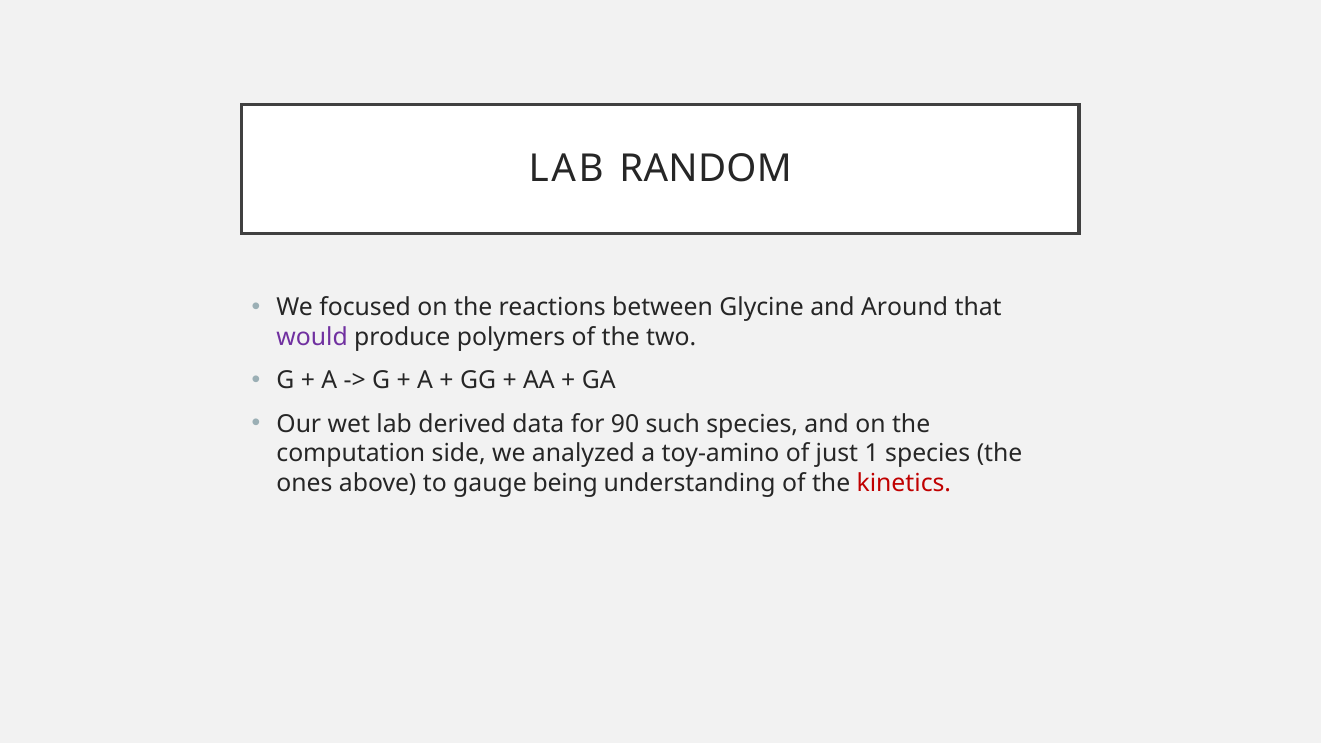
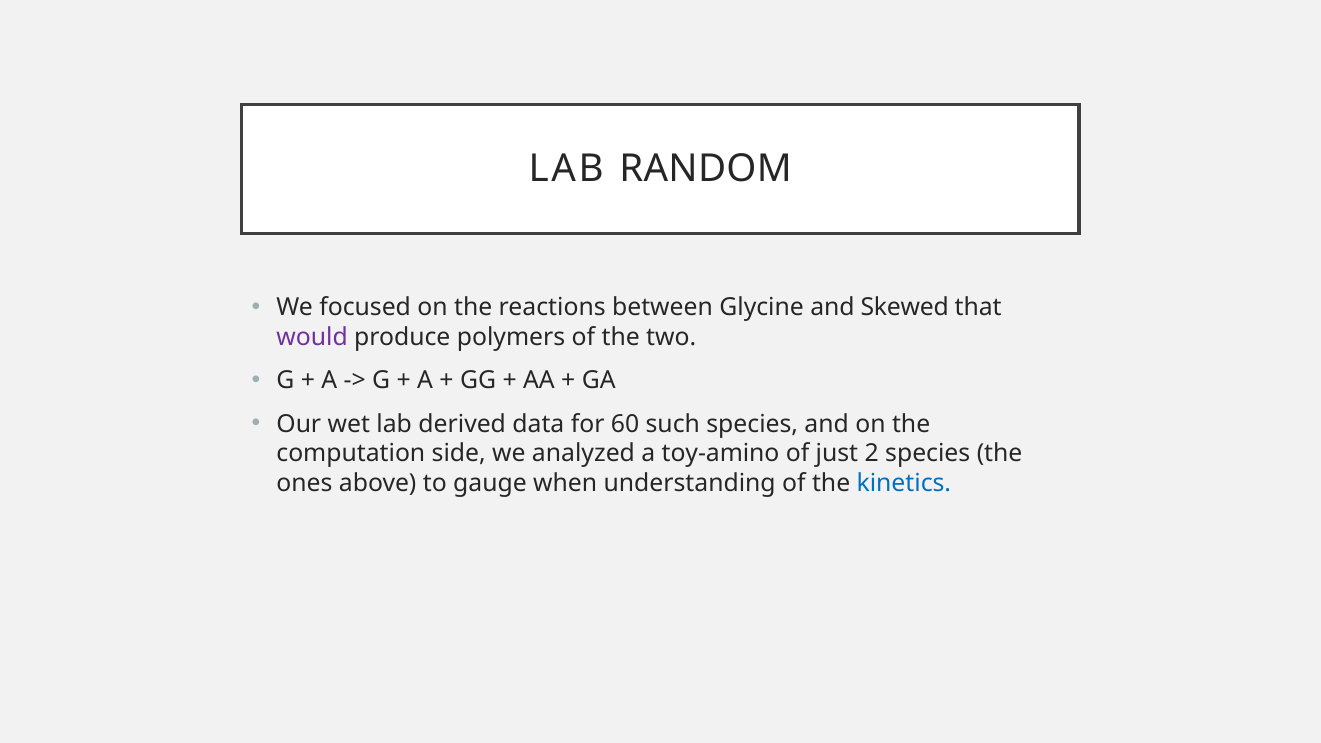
Around: Around -> Skewed (905, 307)
90: 90 -> 60 (625, 424)
1: 1 -> 2 (872, 454)
being: being -> when (565, 484)
kinetics colour: red -> blue (904, 484)
